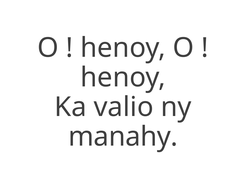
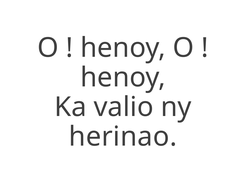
manahy: manahy -> herinao (123, 136)
